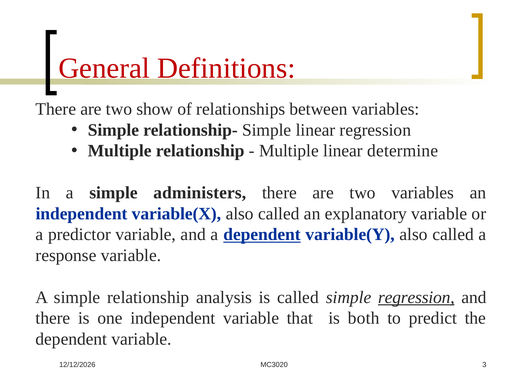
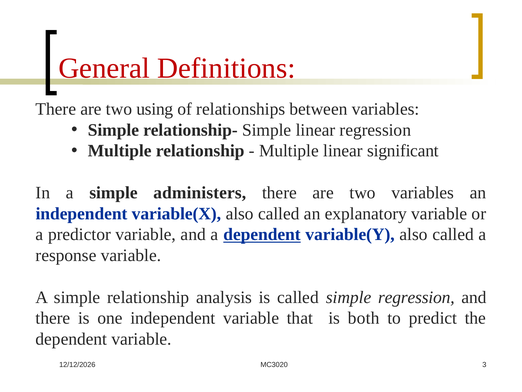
show: show -> using (155, 109)
determine: determine -> significant (403, 151)
regression underline: present -> none (416, 297)
